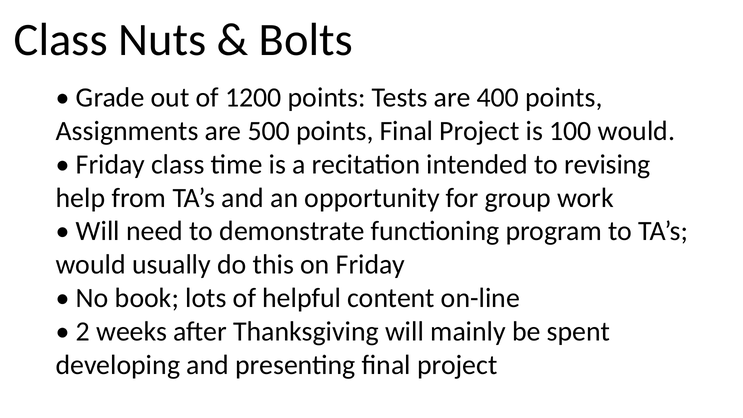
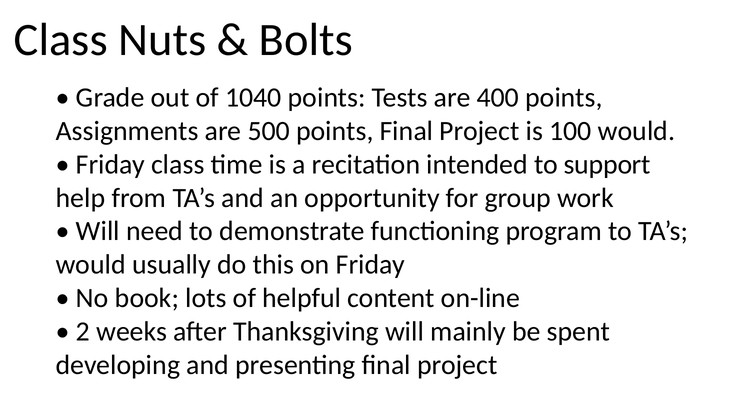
1200: 1200 -> 1040 (253, 97)
revising: revising -> support (607, 164)
